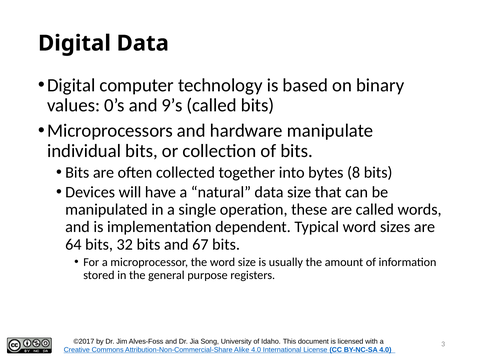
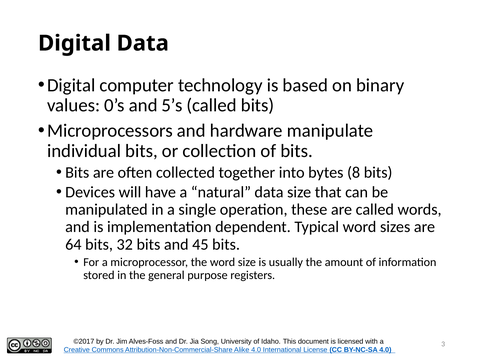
9’s: 9’s -> 5’s (172, 106)
67: 67 -> 45 (200, 245)
